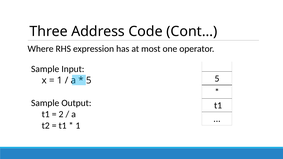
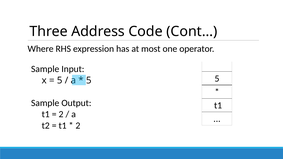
1: 1 -> 5 (60, 80)
1: 1 -> 2 (78, 126)
